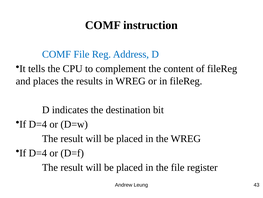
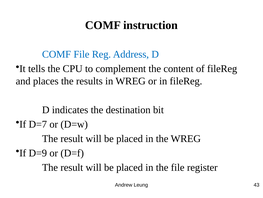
D=4: D=4 -> D=7 (38, 124)
D=4: D=4 -> D=9 (38, 152)
